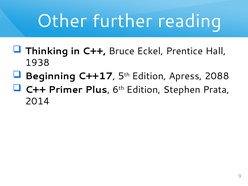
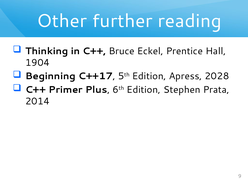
1938: 1938 -> 1904 (37, 63)
2088: 2088 -> 2028 (217, 76)
